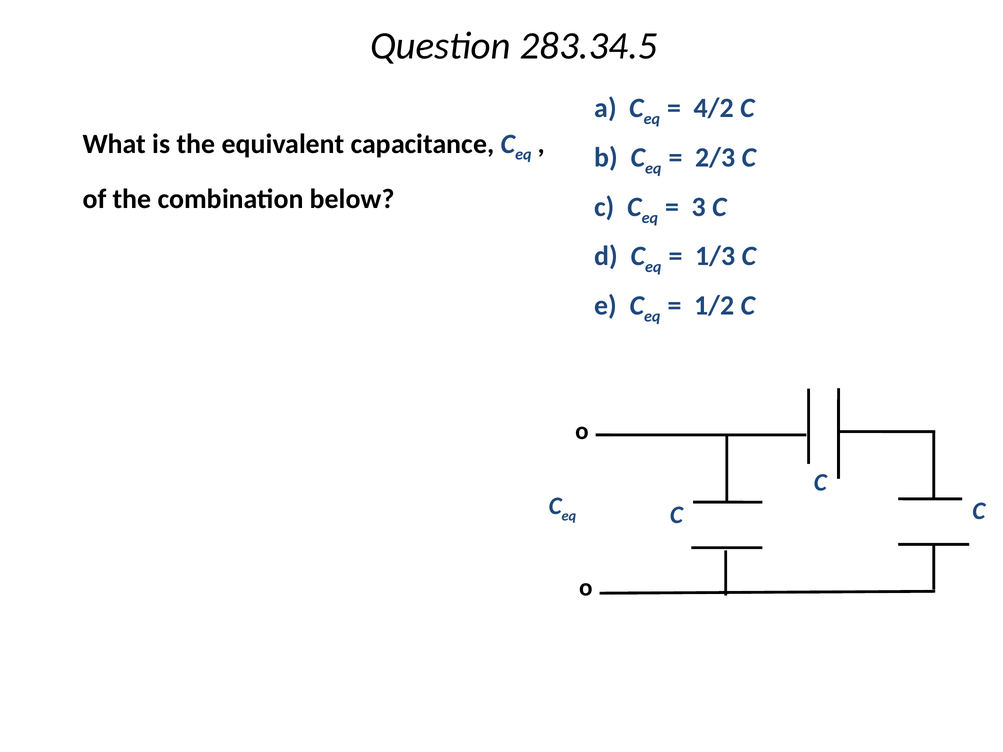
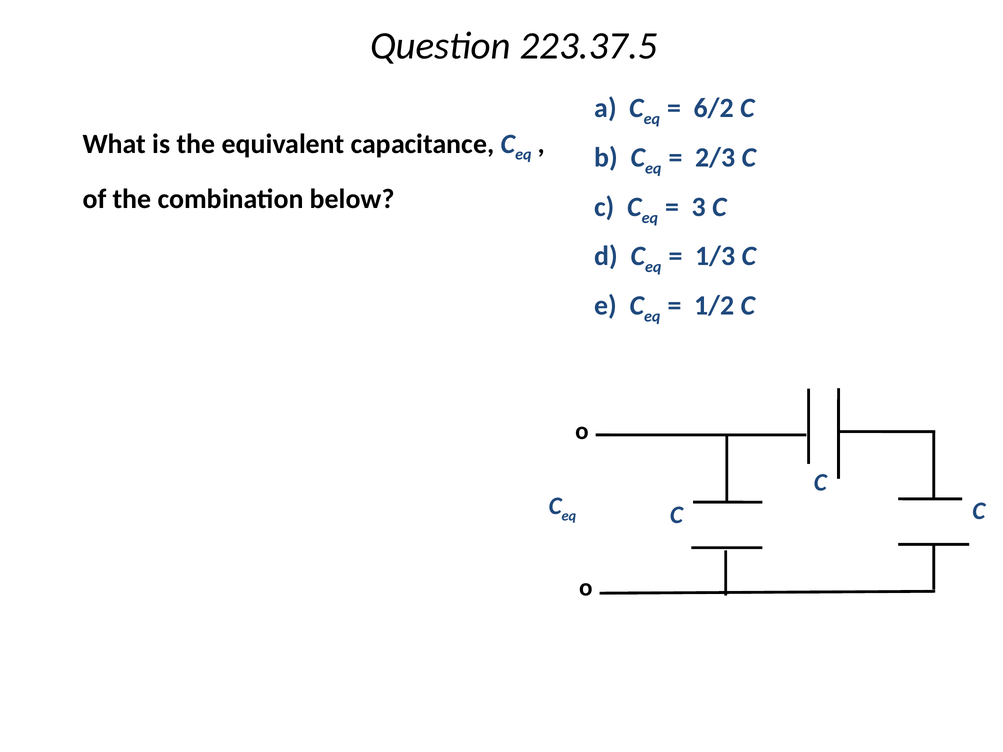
283.34.5: 283.34.5 -> 223.37.5 (589, 46)
4/2: 4/2 -> 6/2 (714, 108)
